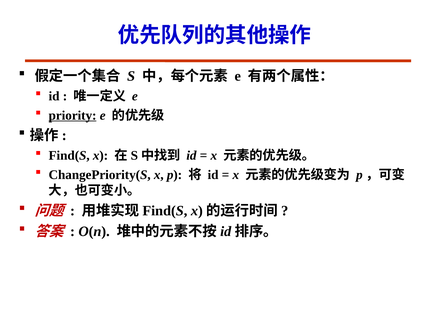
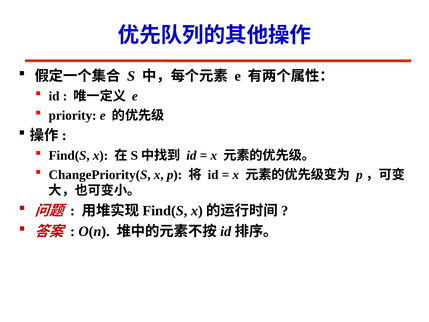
priority underline: present -> none (73, 115)
